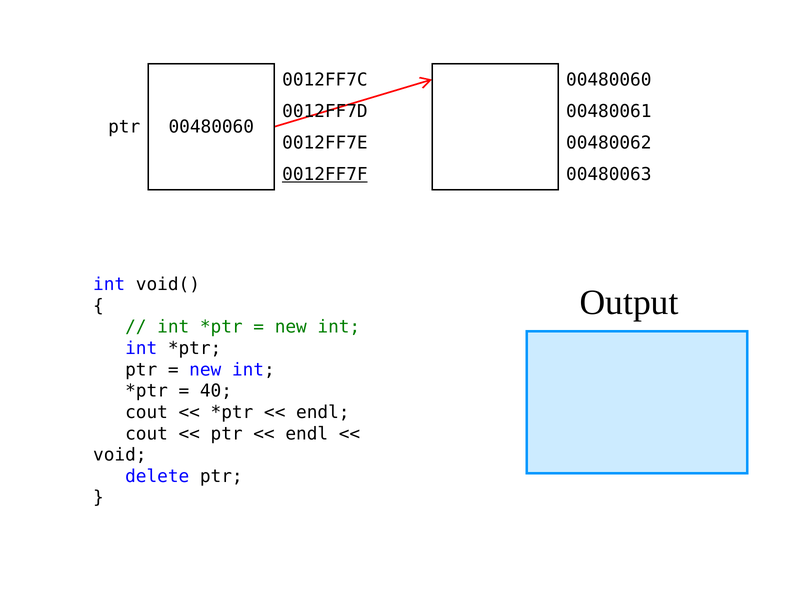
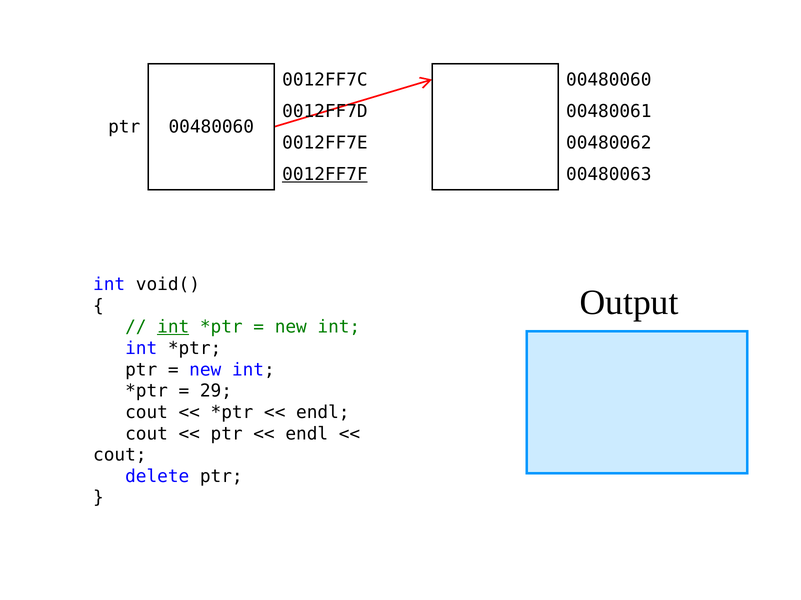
int underline: none -> present (173, 327)
40: 40 -> 29 (216, 392)
void: void -> cout (120, 456)
